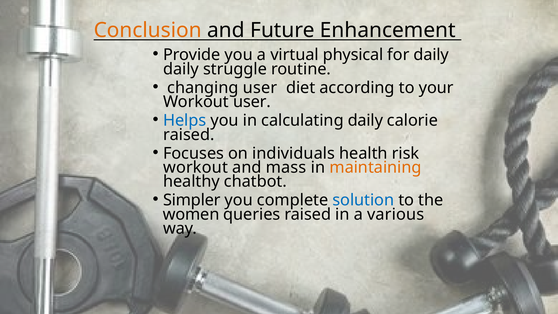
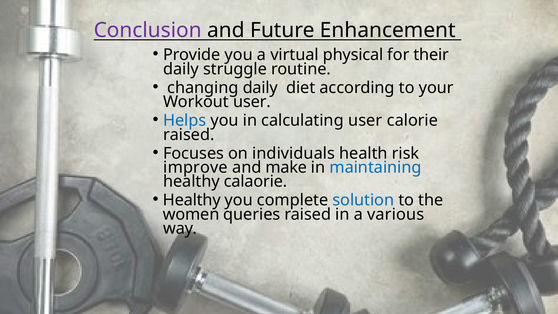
Conclusion colour: orange -> purple (148, 30)
for daily: daily -> their (431, 55)
changing user: user -> daily (260, 88)
calculating daily: daily -> user (365, 121)
workout: workout -> improve (196, 167)
mass: mass -> make (286, 167)
maintaining colour: orange -> blue (375, 167)
chatbot: chatbot -> calaorie (255, 181)
Simpler: Simpler -> Healthy (192, 200)
